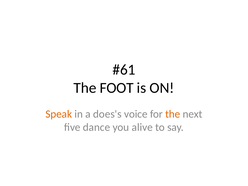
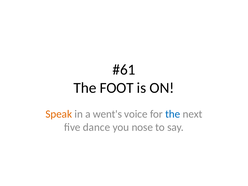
does's: does's -> went's (107, 114)
the colour: orange -> blue (173, 114)
alive: alive -> nose (142, 127)
